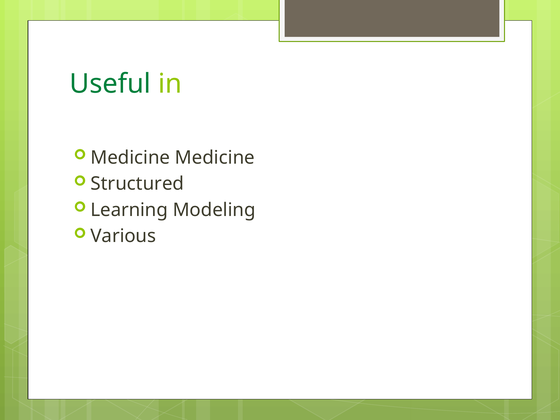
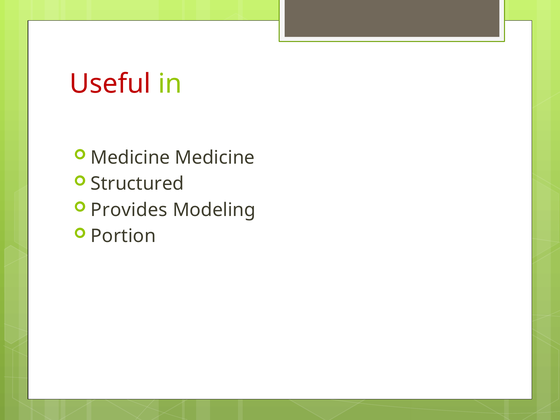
Useful colour: green -> red (110, 84)
Learning: Learning -> Provides (129, 210)
Various: Various -> Portion (123, 236)
